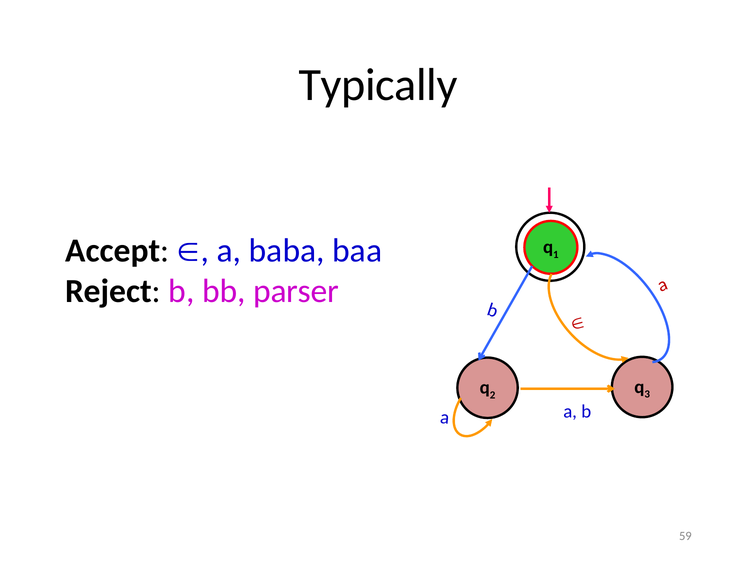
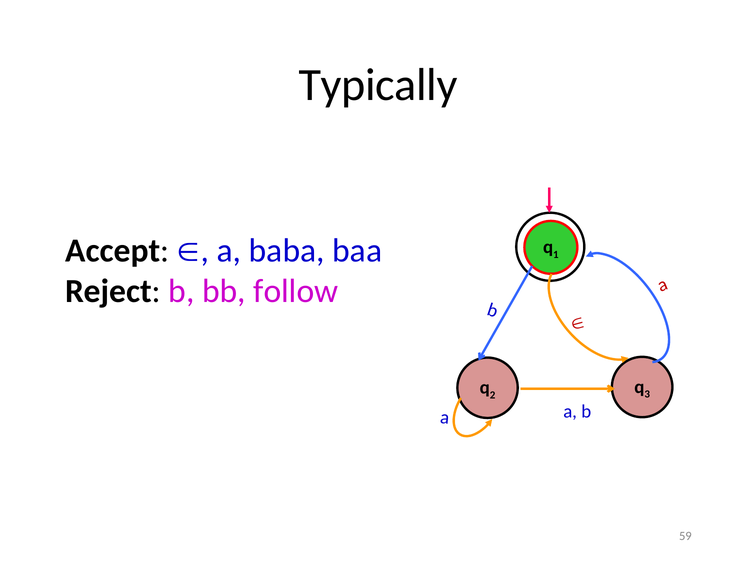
parser: parser -> follow (296, 291)
